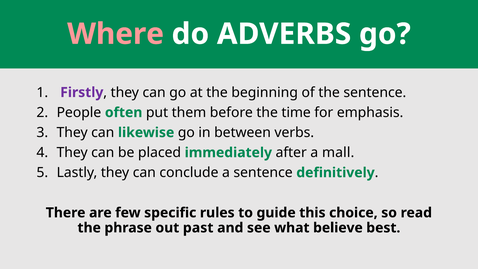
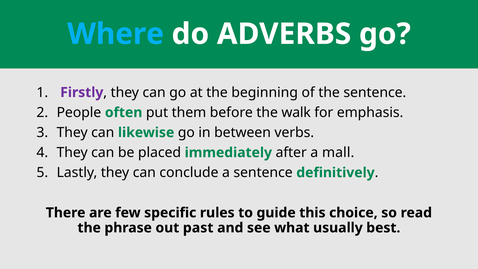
Where colour: pink -> light blue (116, 34)
time: time -> walk (296, 112)
believe: believe -> usually (338, 228)
